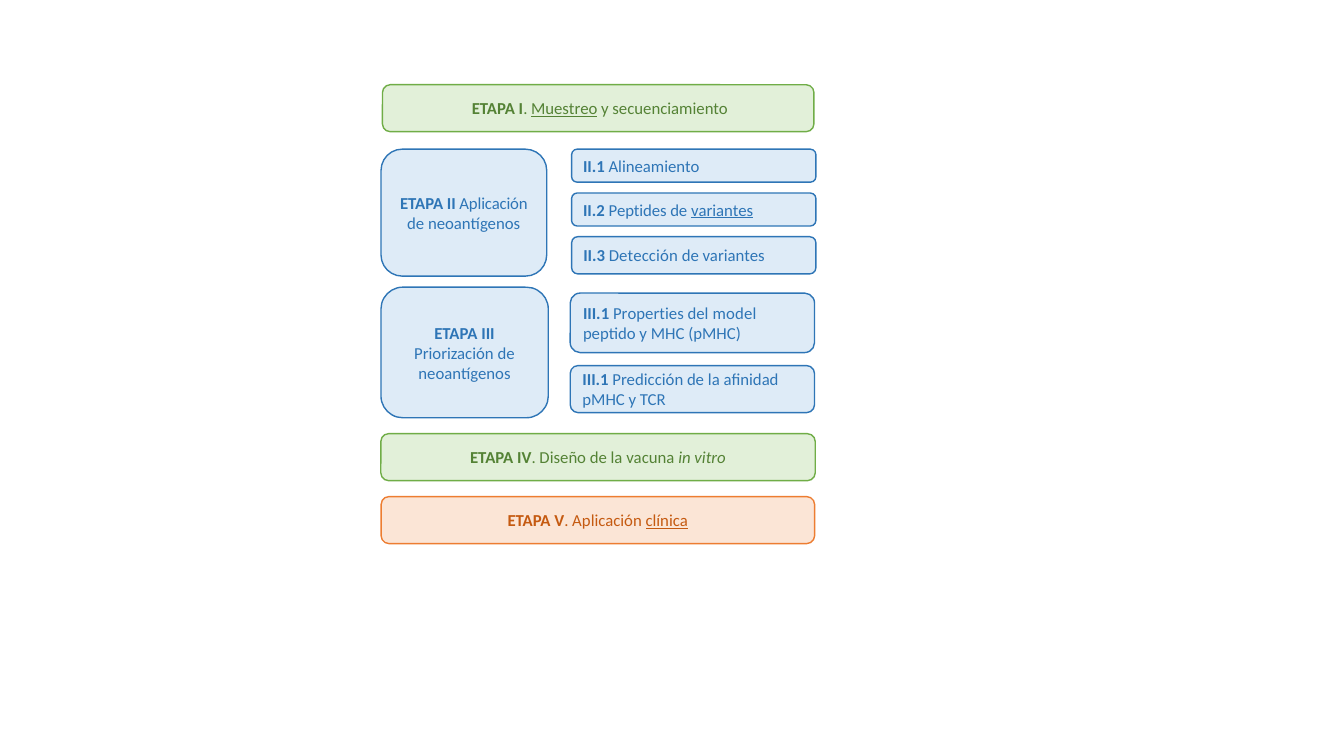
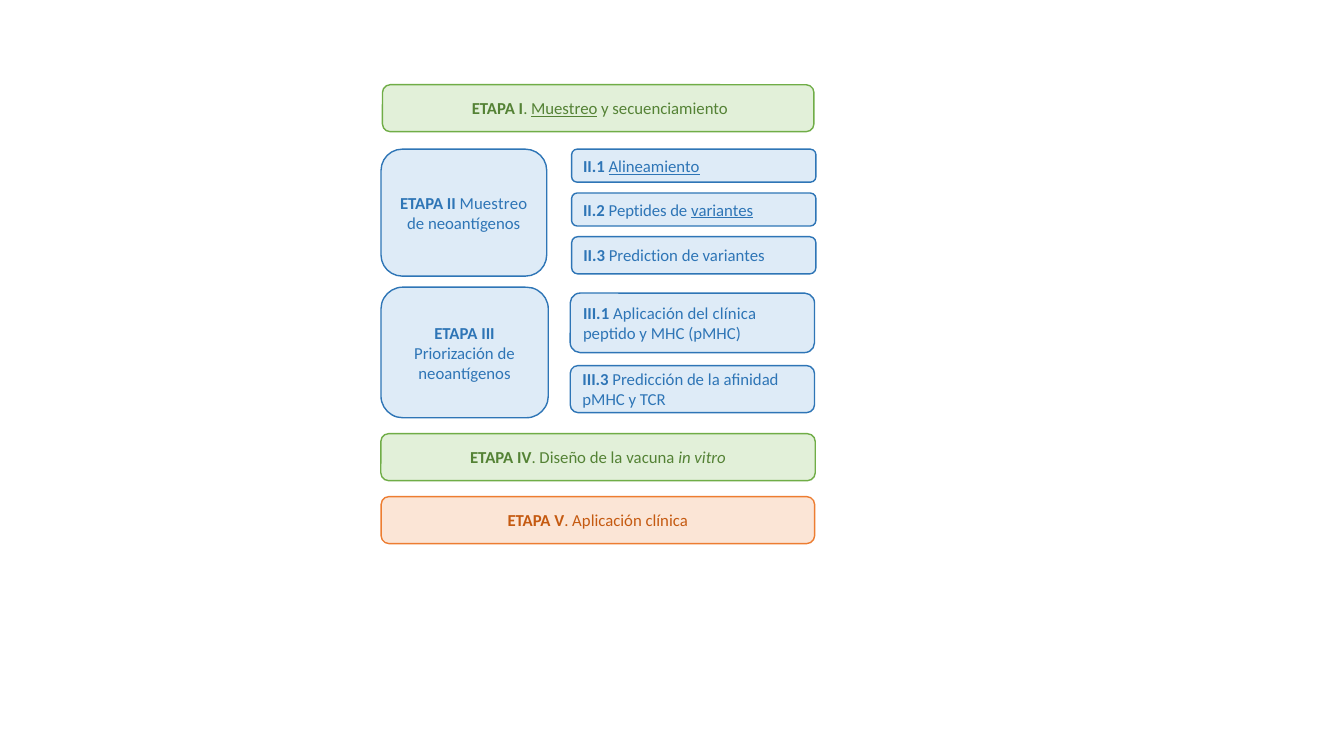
Alineamiento underline: none -> present (654, 167)
II Aplicación: Aplicación -> Muestreo (493, 204)
Detección: Detección -> Prediction (643, 257)
III.1 Properties: Properties -> Aplicación (648, 314)
del model: model -> clínica (734, 314)
III.1: III.1 -> III.3 (596, 380)
clínica underline: present -> none (667, 521)
